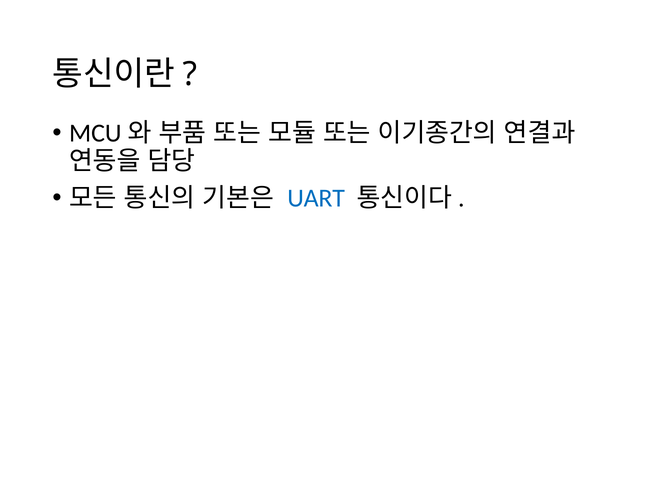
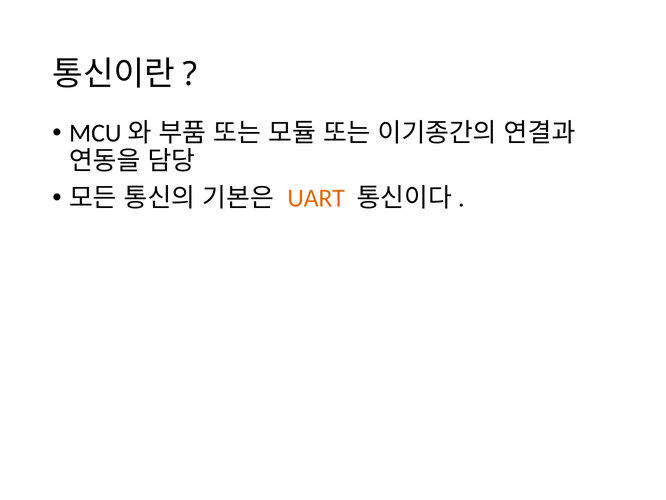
UART colour: blue -> orange (316, 198)
